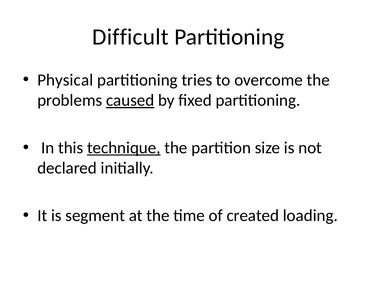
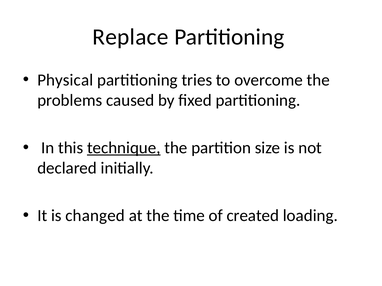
Difficult: Difficult -> Replace (130, 37)
caused underline: present -> none (130, 101)
segment: segment -> changed (95, 216)
